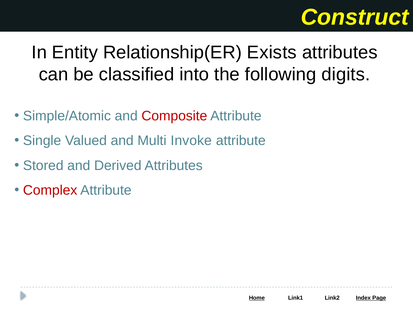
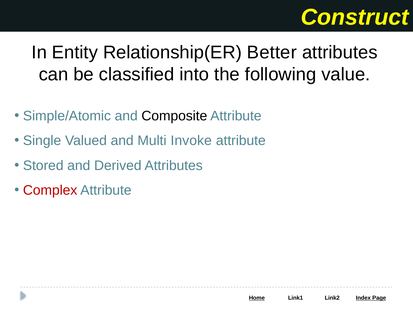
Exists: Exists -> Better (272, 52)
digits: digits -> value (346, 74)
Composite colour: red -> black (174, 116)
